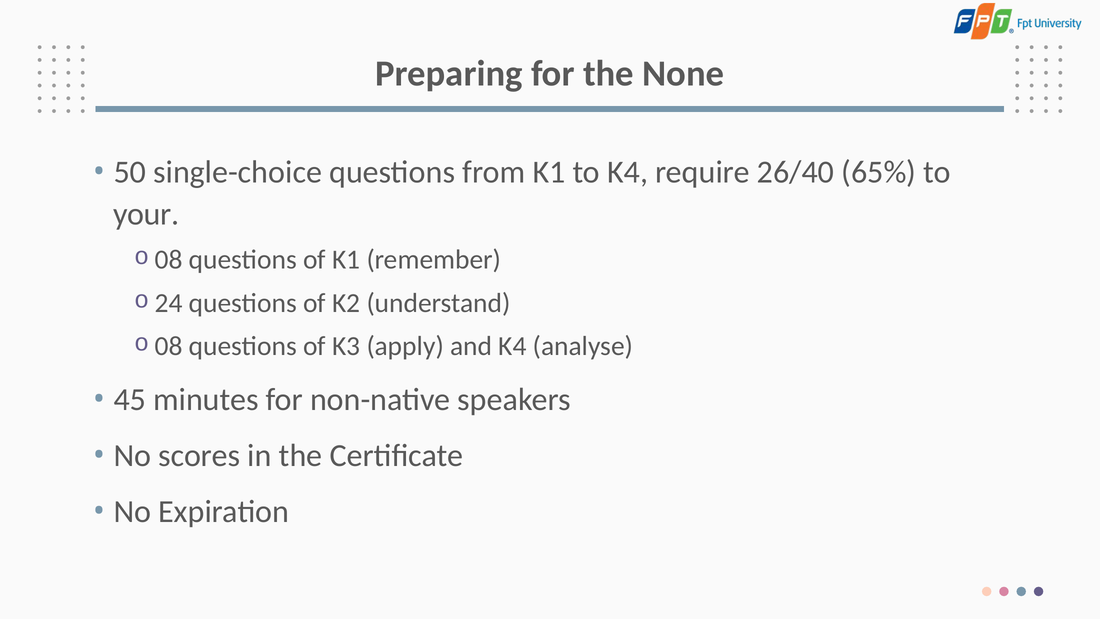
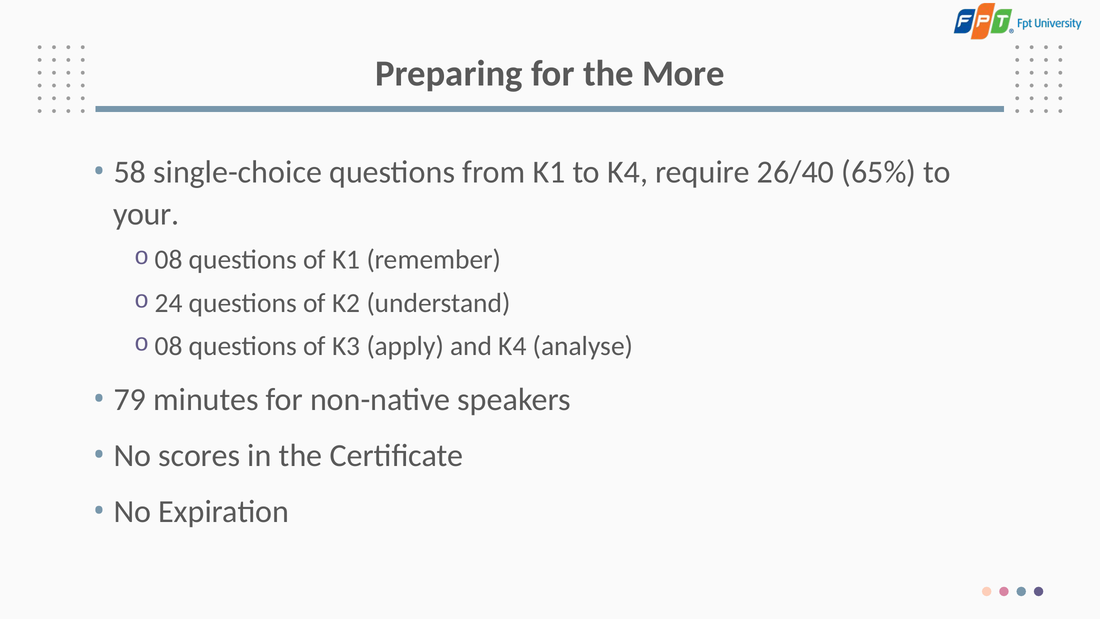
None: None -> More (683, 73)
50: 50 -> 58 (130, 172)
45: 45 -> 79 (130, 400)
